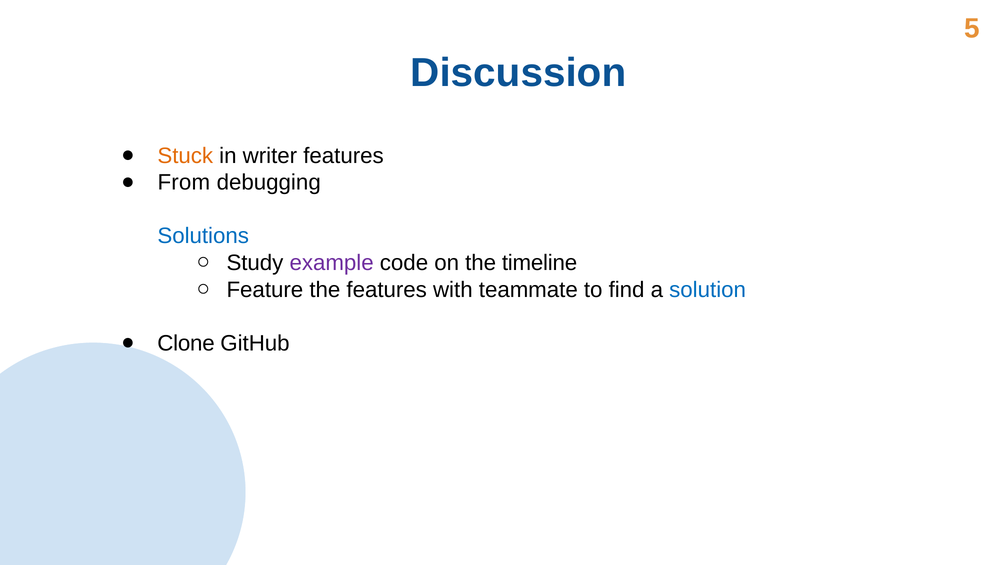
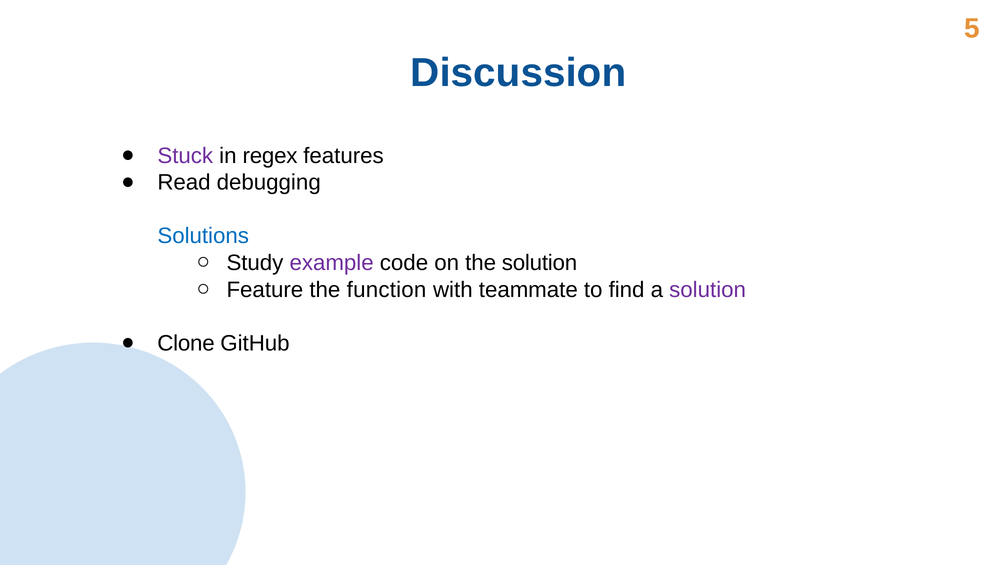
Stuck colour: orange -> purple (185, 156)
writer: writer -> regex (270, 156)
From: From -> Read (184, 183)
the timeline: timeline -> solution (540, 263)
the features: features -> function (387, 290)
solution colour: blue -> purple (708, 290)
